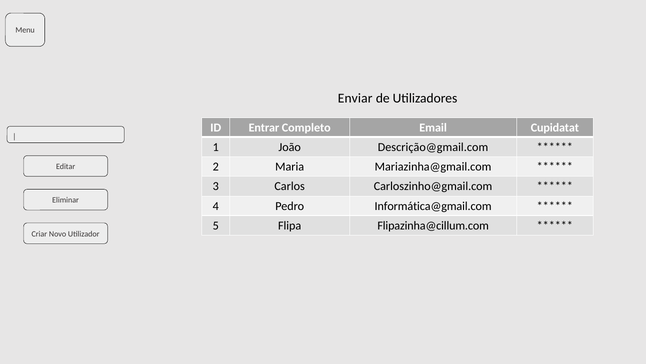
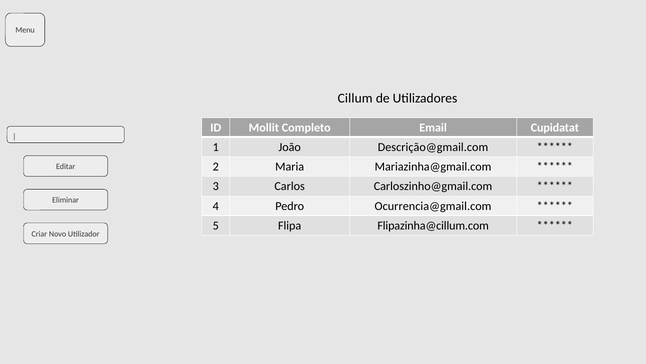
Enviar: Enviar -> Cillum (355, 98)
Entrar: Entrar -> Mollit (264, 127)
Informática@gmail.com: Informática@gmail.com -> Ocurrencia@gmail.com (433, 206)
